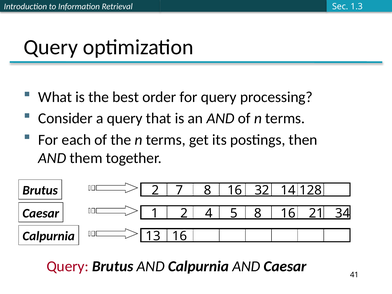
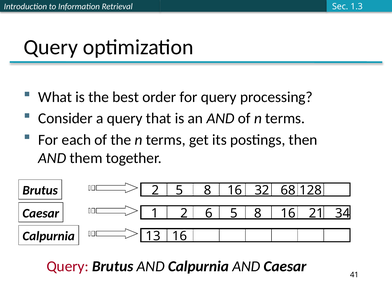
2 7: 7 -> 5 (179, 190)
14: 14 -> 68 (288, 190)
4: 4 -> 6 (209, 213)
